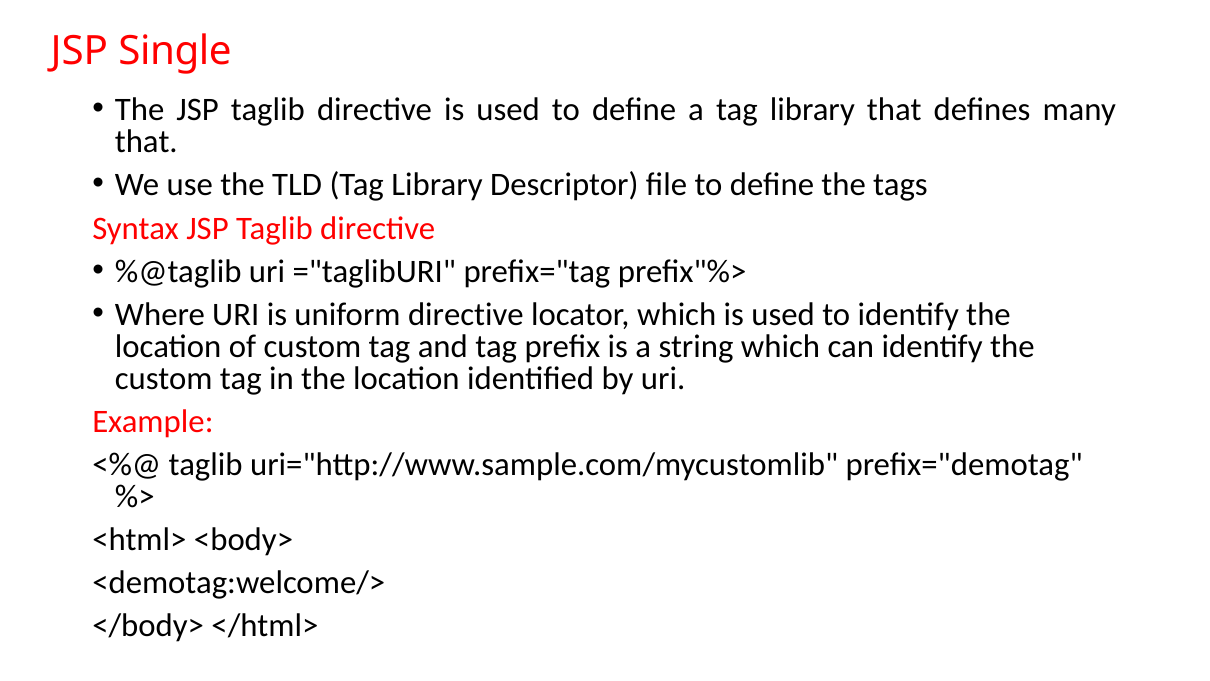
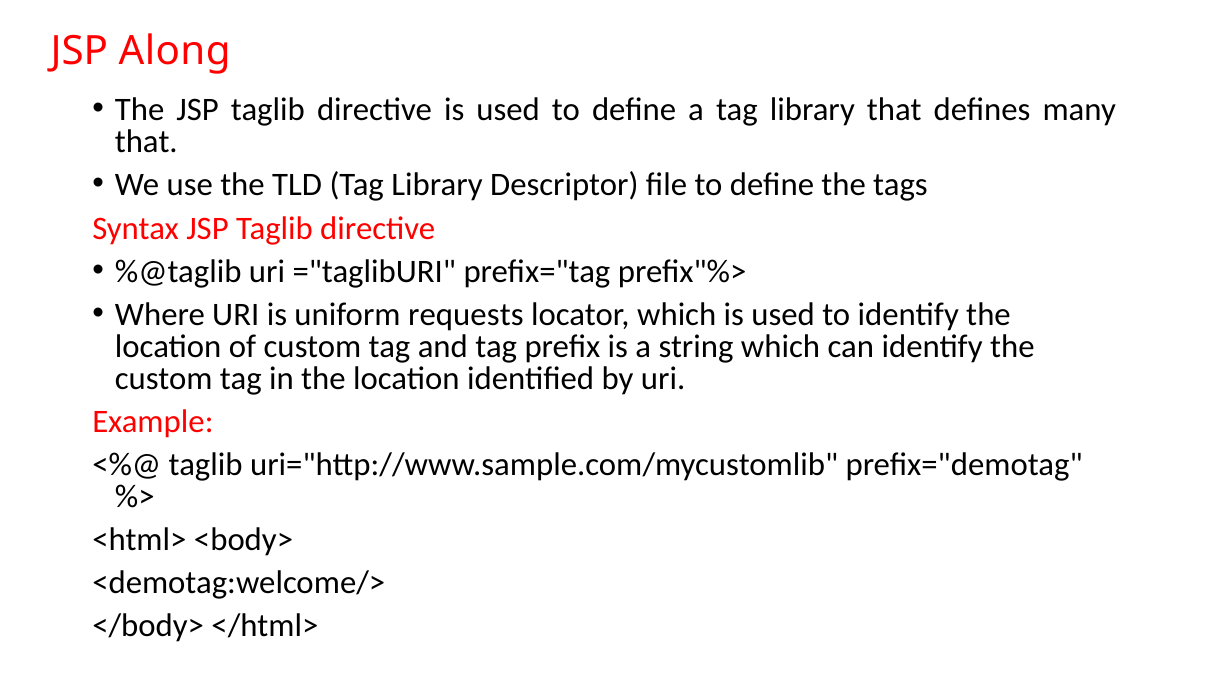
Single: Single -> Along (175, 51)
uniform directive: directive -> requests (466, 314)
